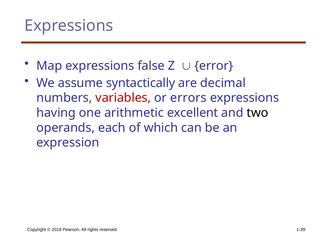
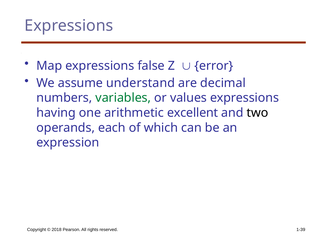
syntactically: syntactically -> understand (141, 83)
variables colour: red -> green (123, 98)
errors: errors -> values (188, 98)
